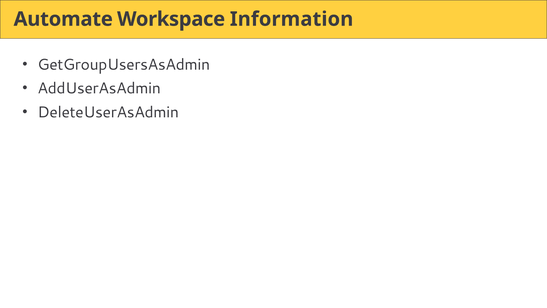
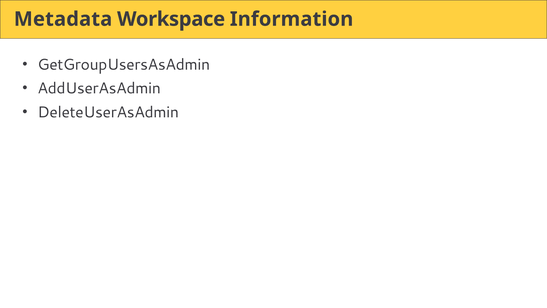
Automate: Automate -> Metadata (63, 19)
